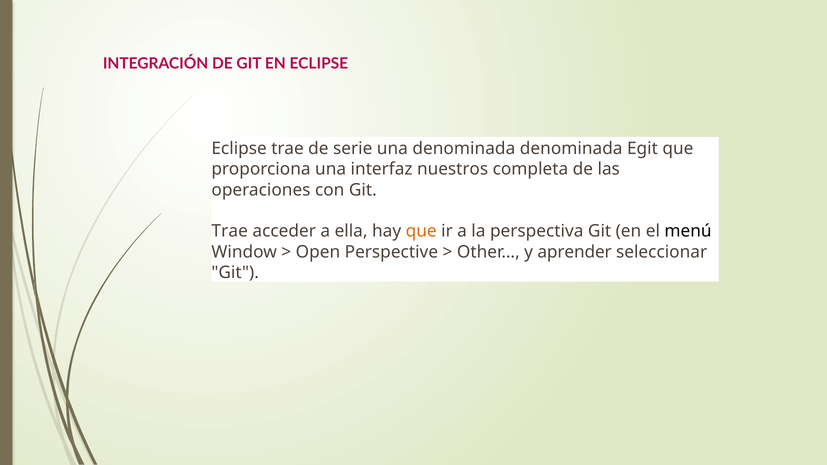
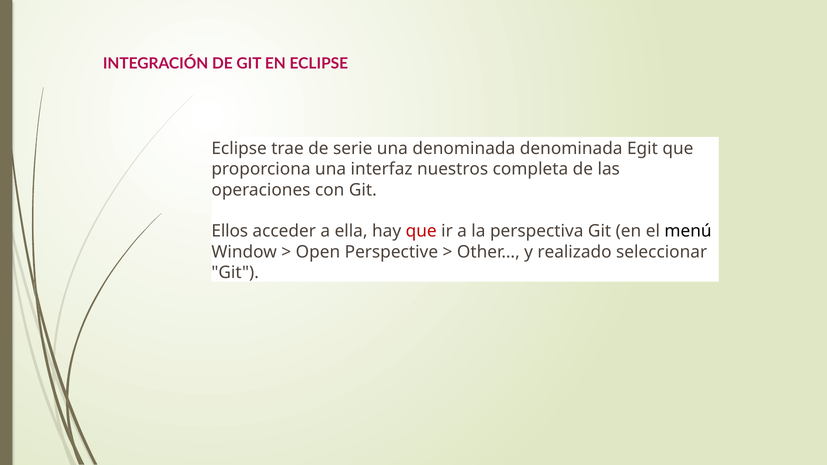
Trae: Trae -> Ellos (230, 231)
que colour: orange -> red (421, 231)
aprender: aprender -> realizado (575, 252)
